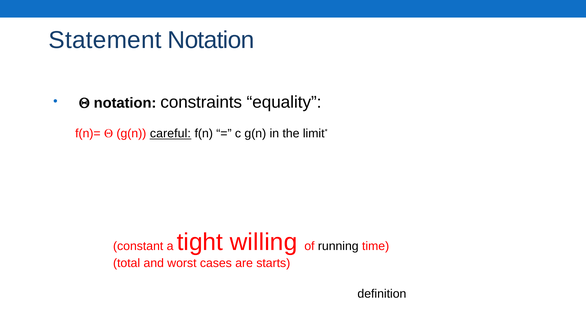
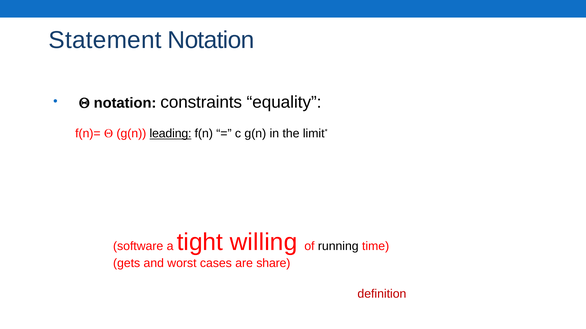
careful: careful -> leading (171, 134)
constant: constant -> software (138, 246)
total: total -> gets (127, 264)
starts: starts -> share (273, 264)
definition colour: black -> red (382, 294)
